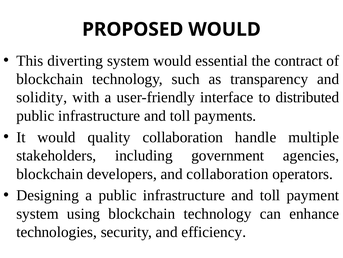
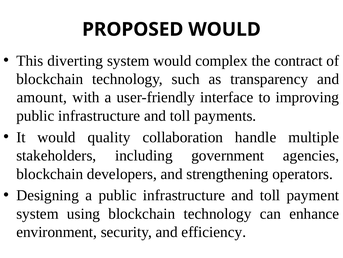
essential: essential -> complex (222, 61)
solidity: solidity -> amount (42, 97)
distributed: distributed -> improving (307, 97)
and collaboration: collaboration -> strengthening (228, 173)
technologies: technologies -> environment (57, 231)
